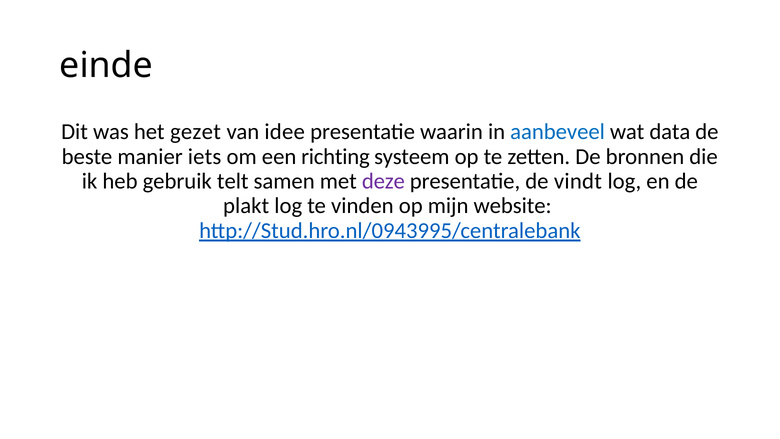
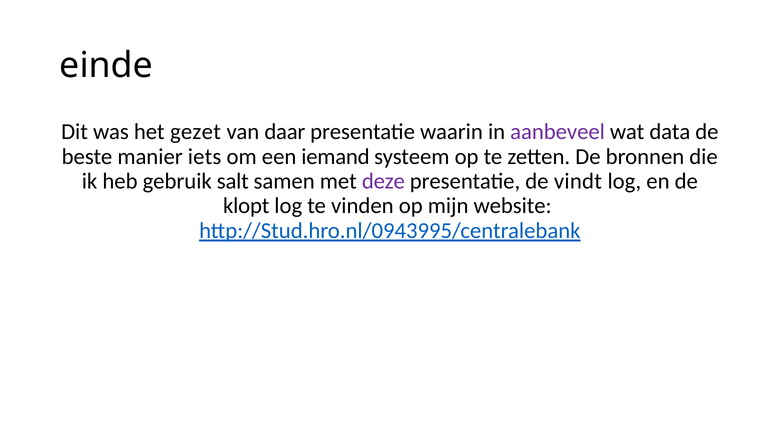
idee: idee -> daar (285, 132)
aanbeveel colour: blue -> purple (558, 132)
richting: richting -> iemand (335, 156)
telt: telt -> salt (233, 181)
plakt: plakt -> klopt (246, 206)
